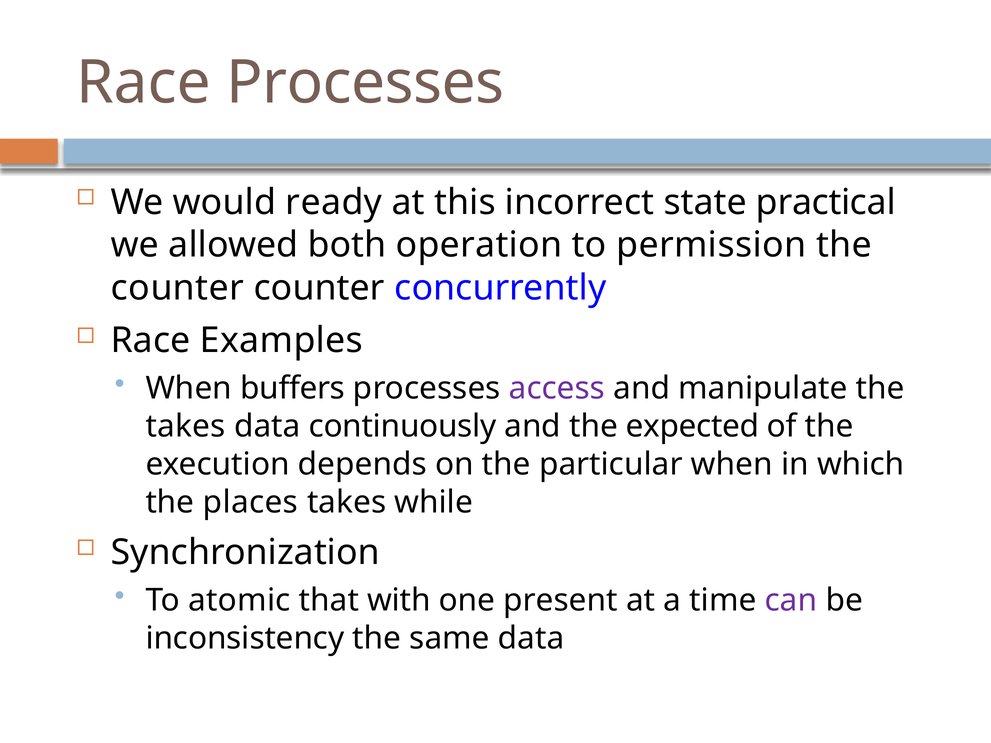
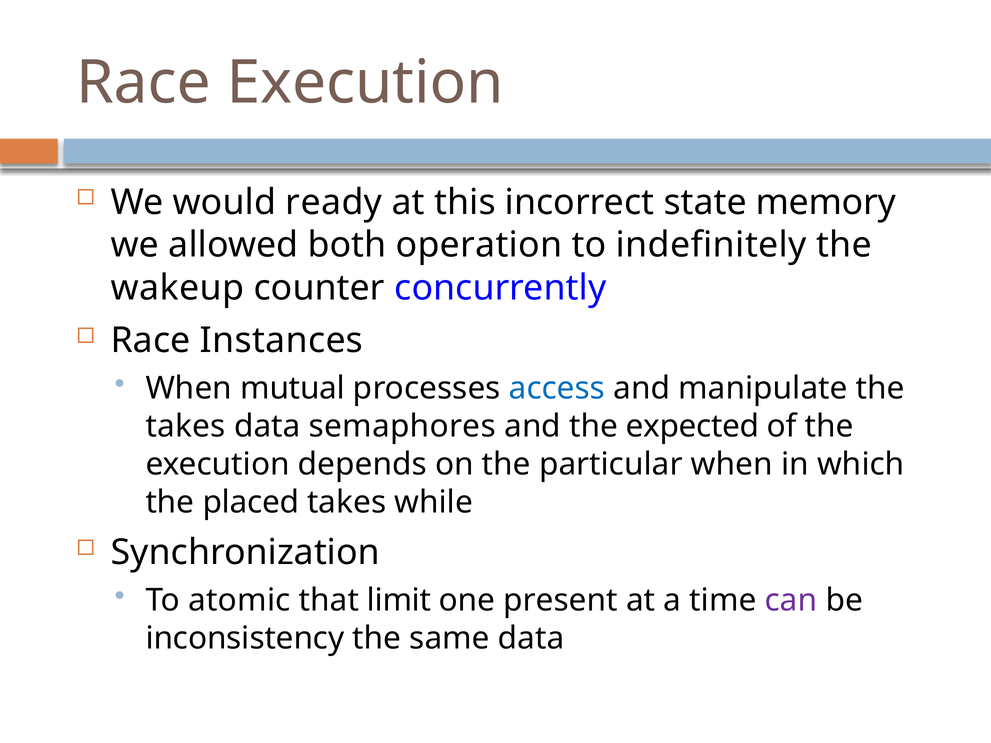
Race Processes: Processes -> Execution (365, 83)
practical: practical -> memory (826, 202)
permission: permission -> indefinitely (711, 245)
counter: counter -> wakeup (178, 288)
Examples: Examples -> Instances (281, 341)
buffers: buffers -> mutual (293, 388)
access colour: purple -> blue (557, 388)
continuously: continuously -> semaphores (402, 426)
places: places -> placed (251, 502)
with: with -> limit (399, 600)
